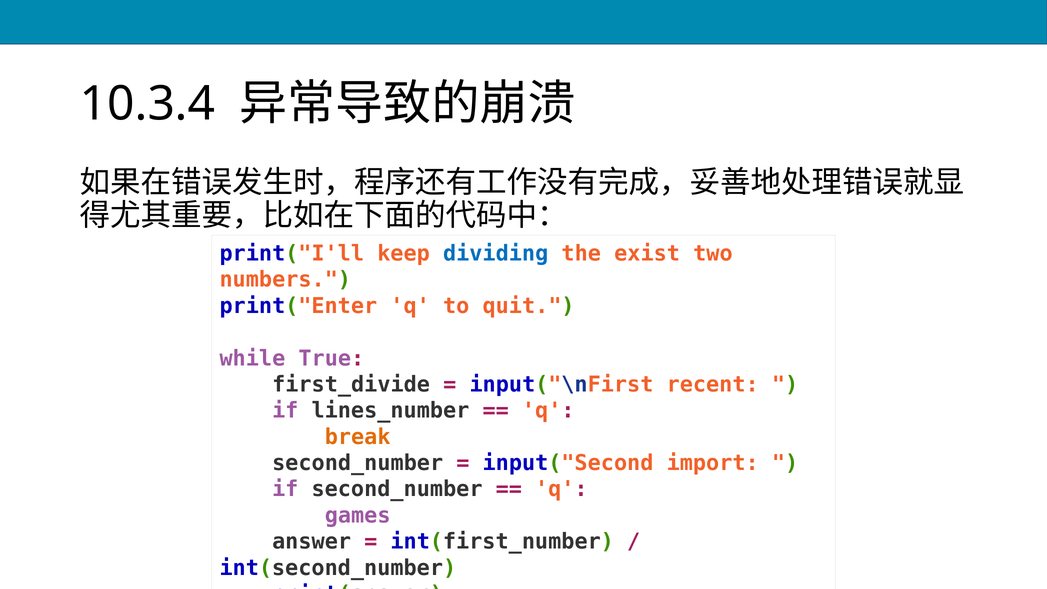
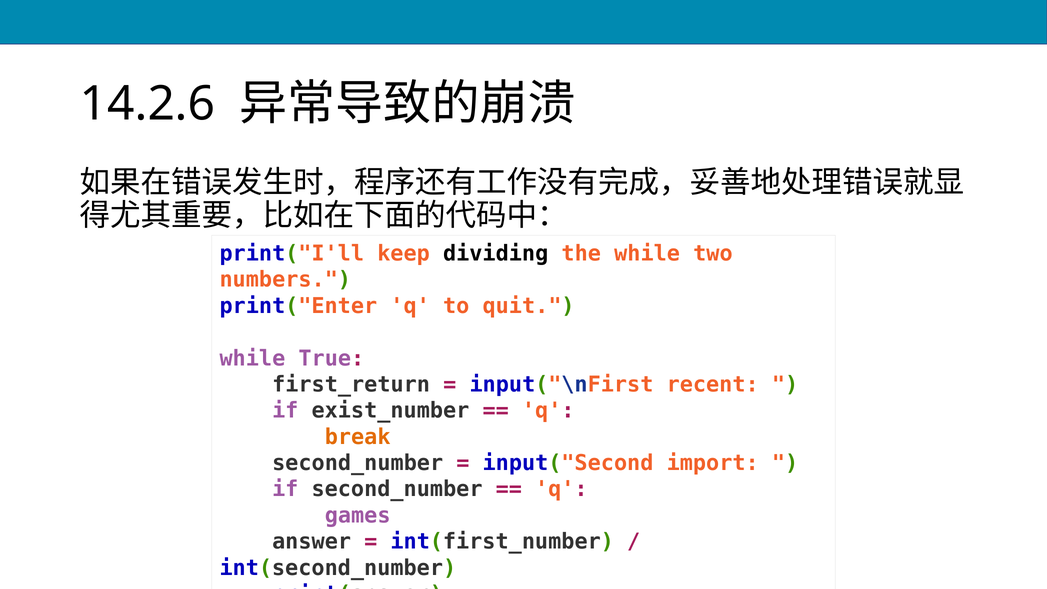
10.3.4: 10.3.4 -> 14.2.6 (148, 104)
dividing colour: blue -> black (496, 254)
the exist: exist -> while (647, 254)
first_divide: first_divide -> first_return (351, 384)
lines_number: lines_number -> exist_number (390, 411)
